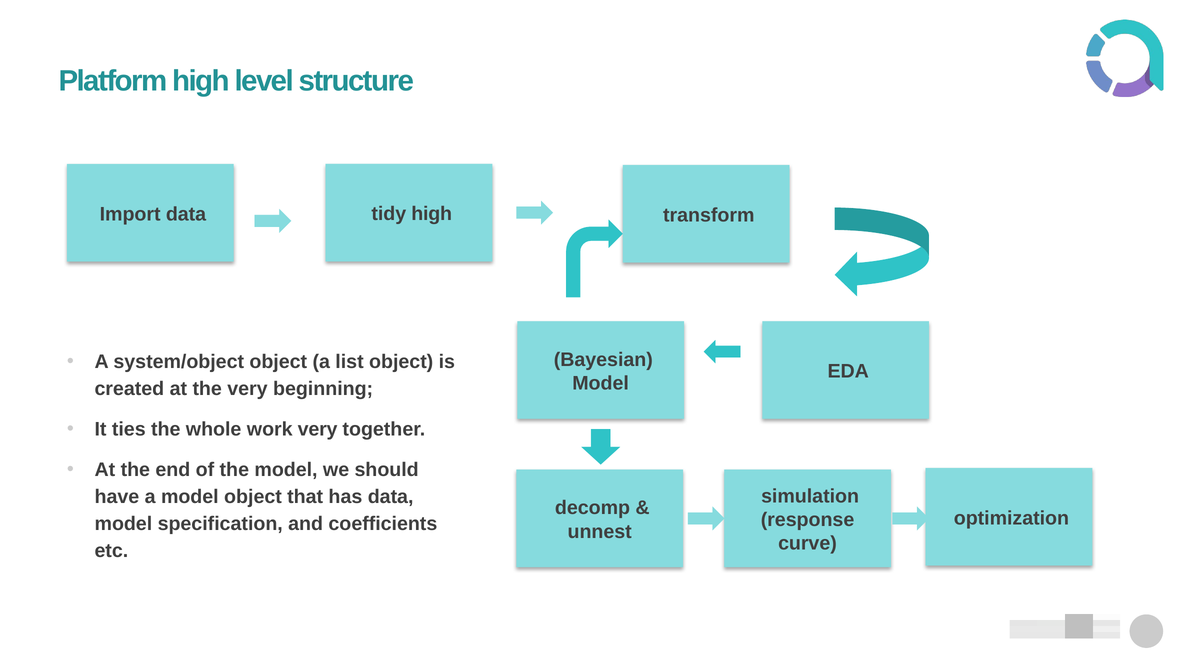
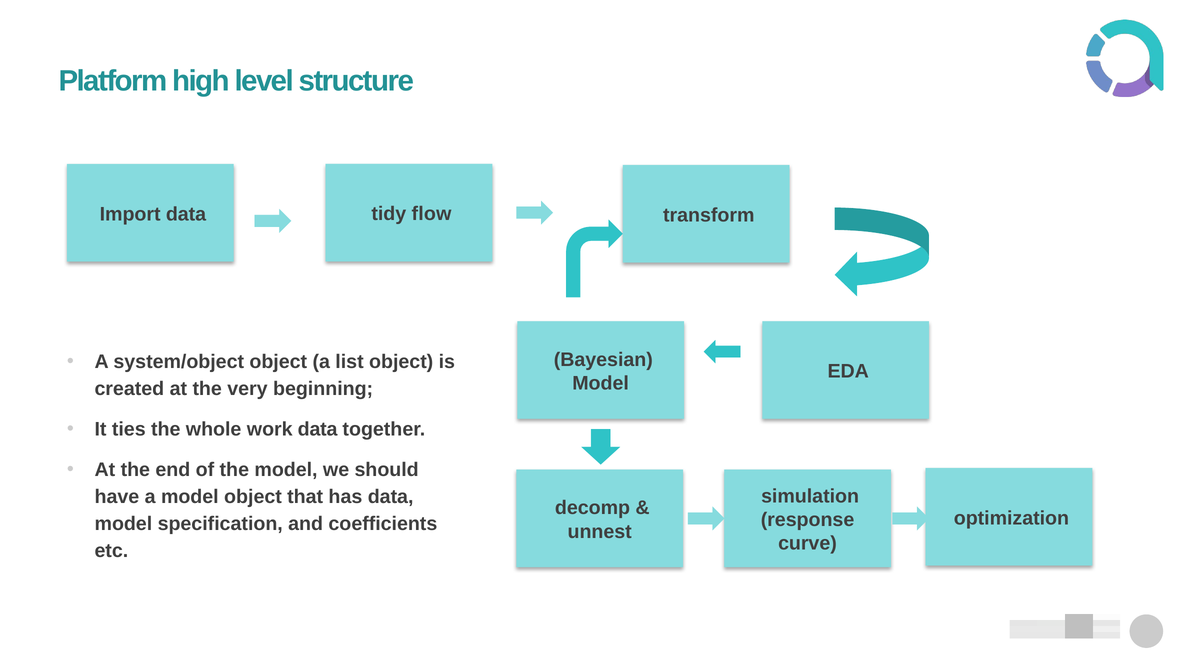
tidy high: high -> flow (432, 214)
work very: very -> data (318, 429)
